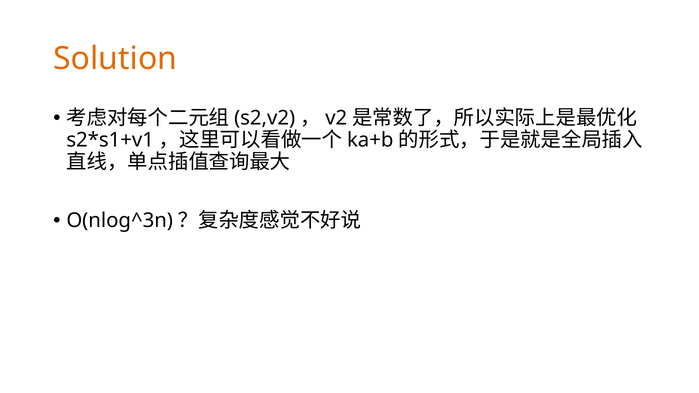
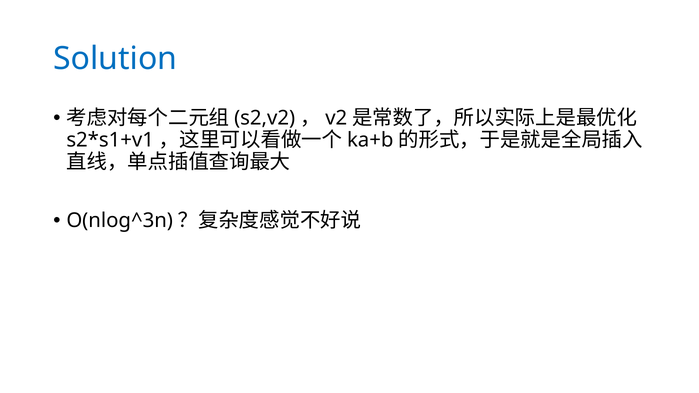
Solution colour: orange -> blue (115, 59)
